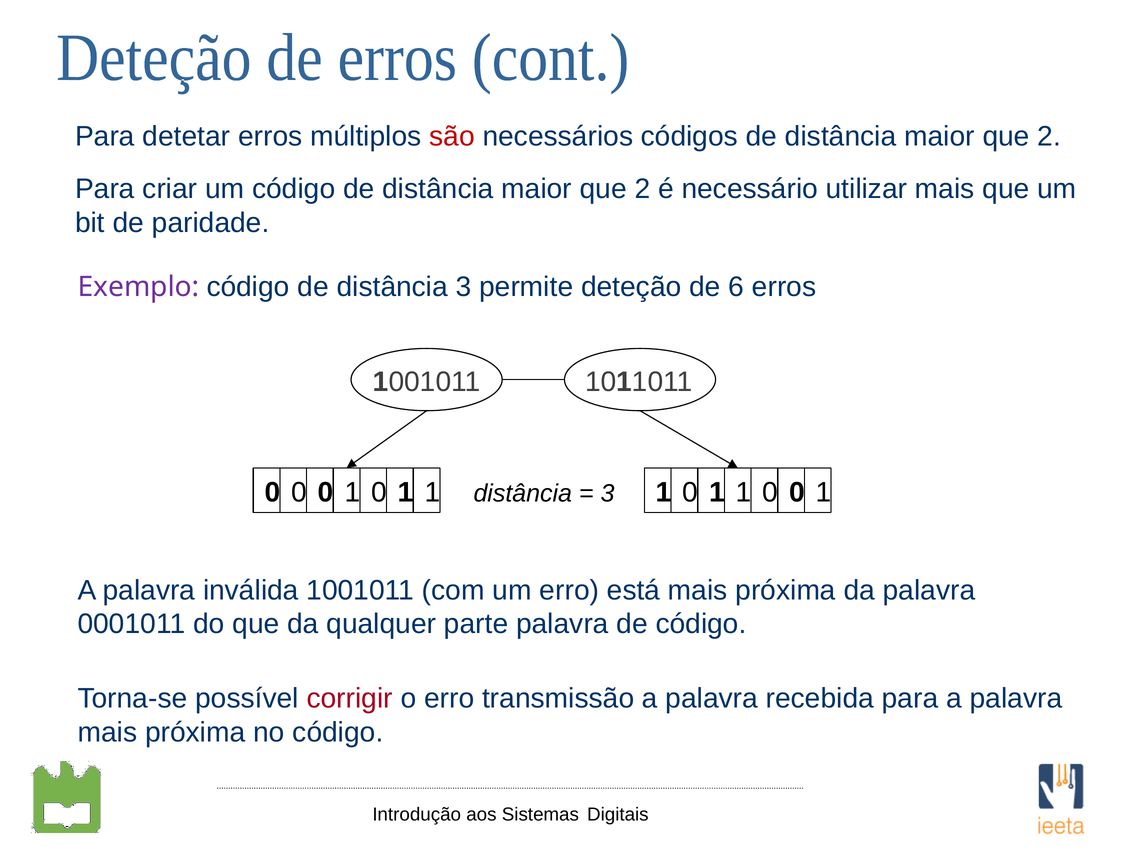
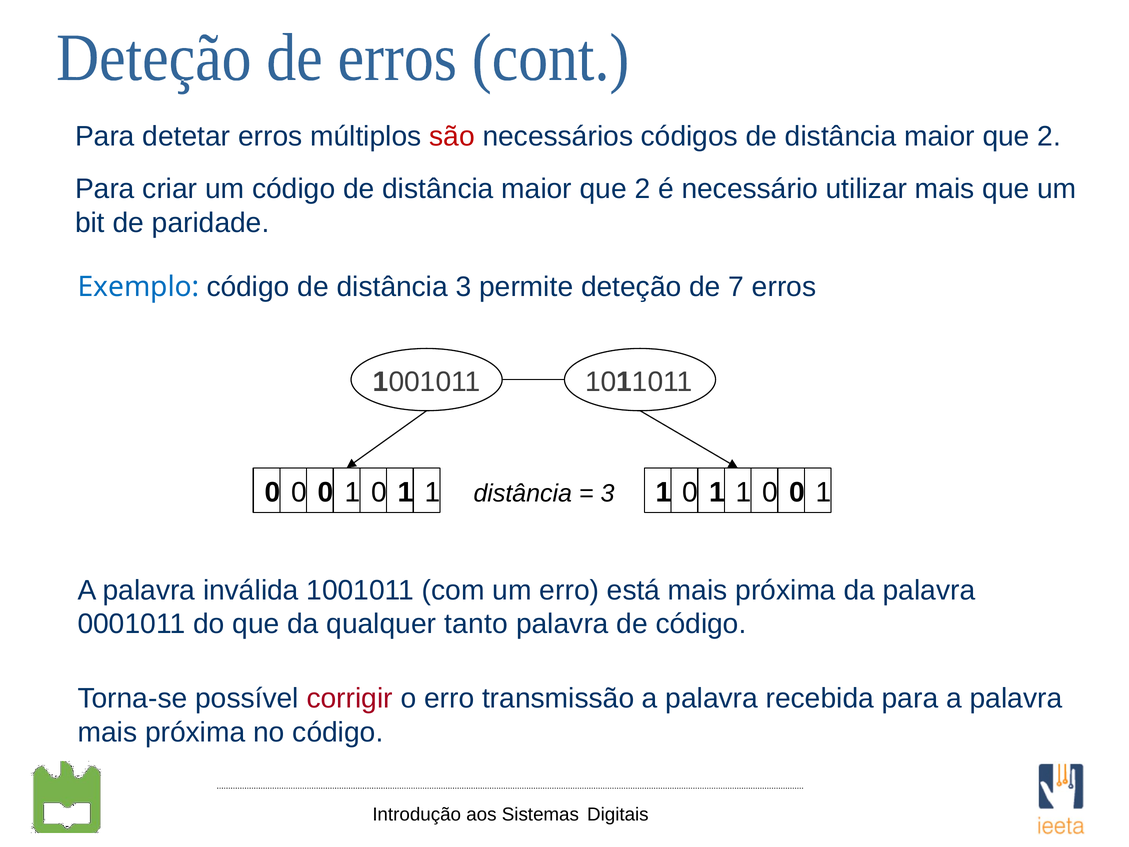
Exemplo colour: purple -> blue (139, 287)
6: 6 -> 7 (736, 287)
parte: parte -> tanto (476, 624)
